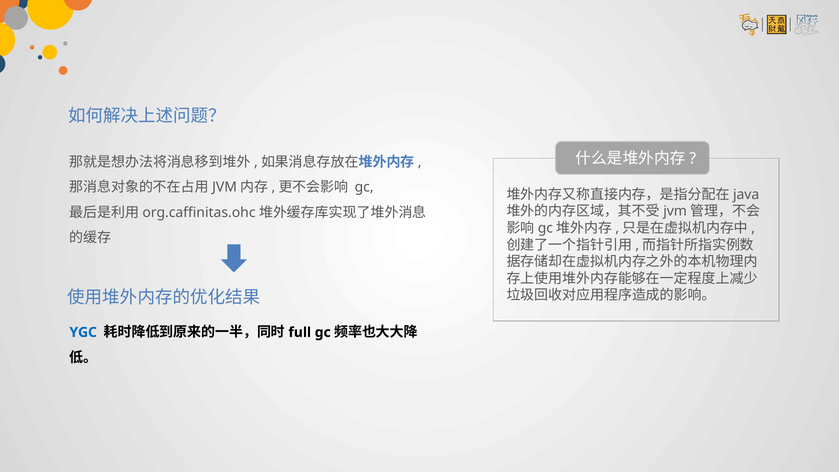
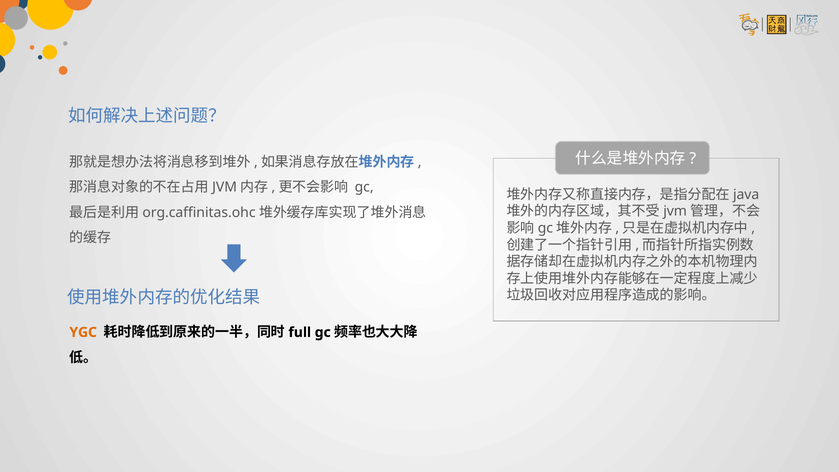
YGC colour: blue -> orange (83, 332)
